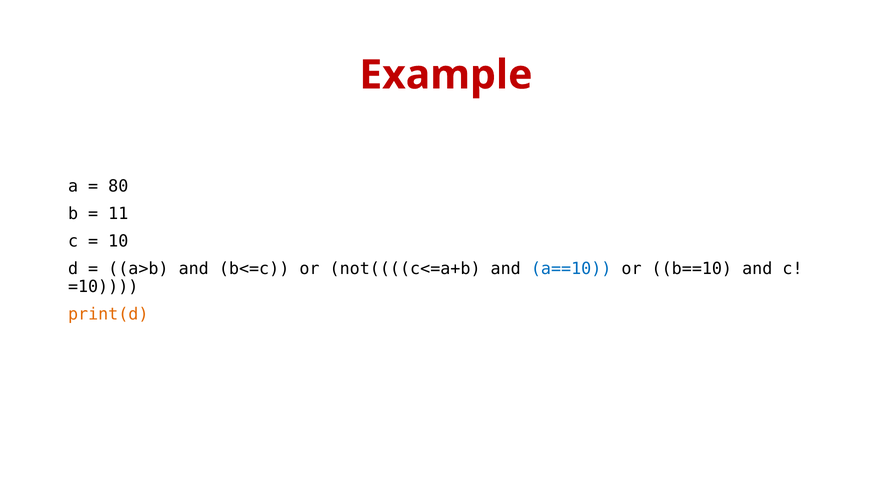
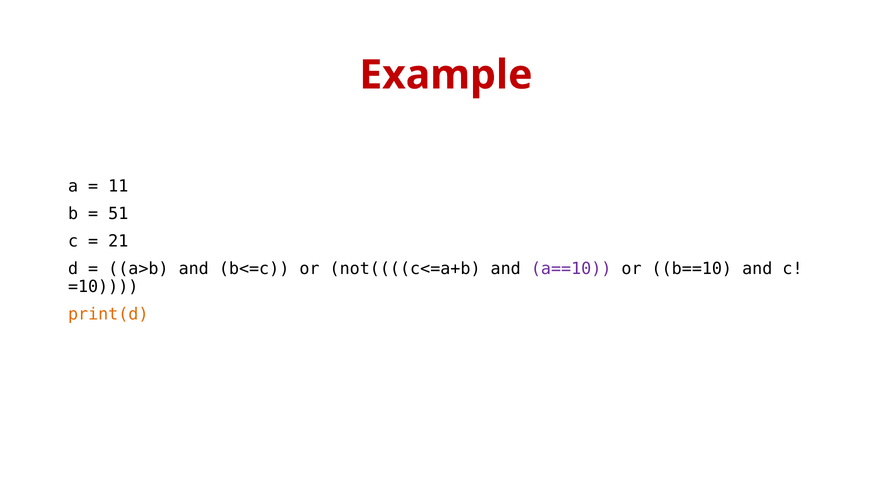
80: 80 -> 11 (118, 186)
11: 11 -> 51 (118, 214)
10: 10 -> 21 (118, 241)
a==10 colour: blue -> purple (571, 268)
